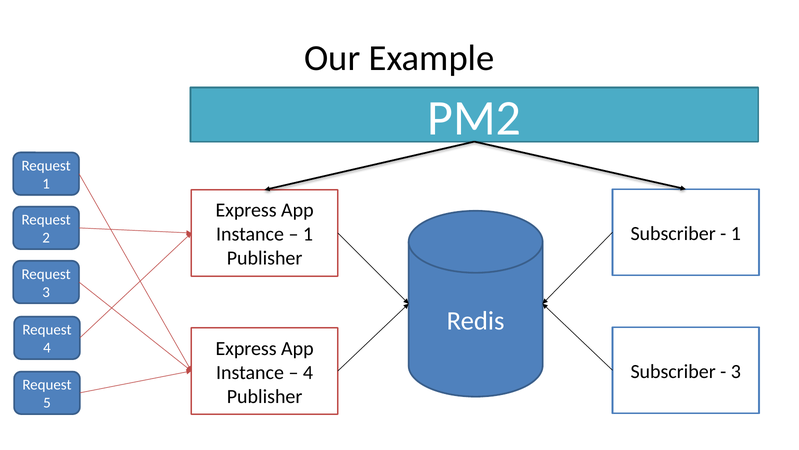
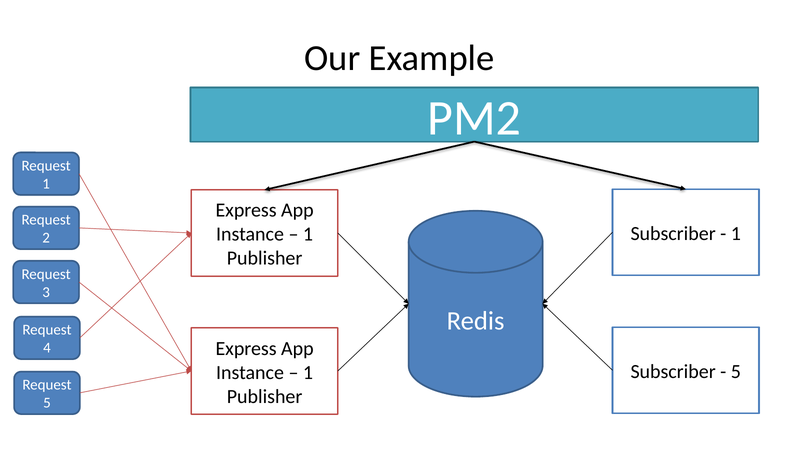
3: 3 -> 5 (736, 371)
4: 4 -> 1 (308, 372)
